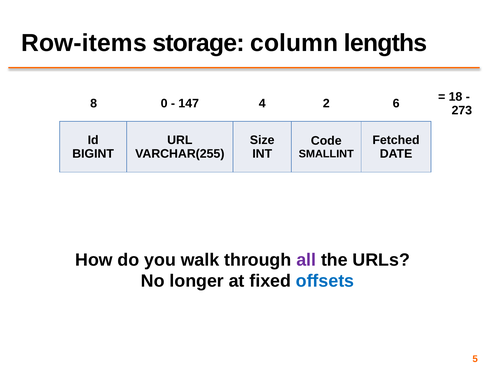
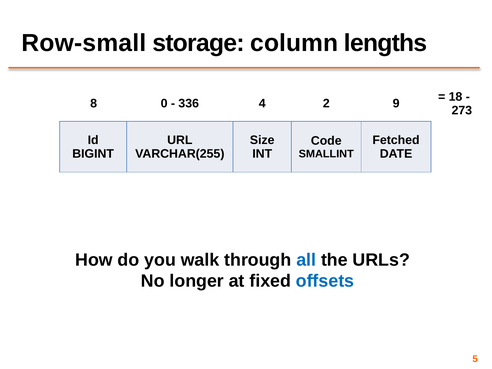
Row-items: Row-items -> Row-small (84, 43)
147: 147 -> 336 (189, 104)
6: 6 -> 9 (396, 104)
all colour: purple -> blue (306, 260)
